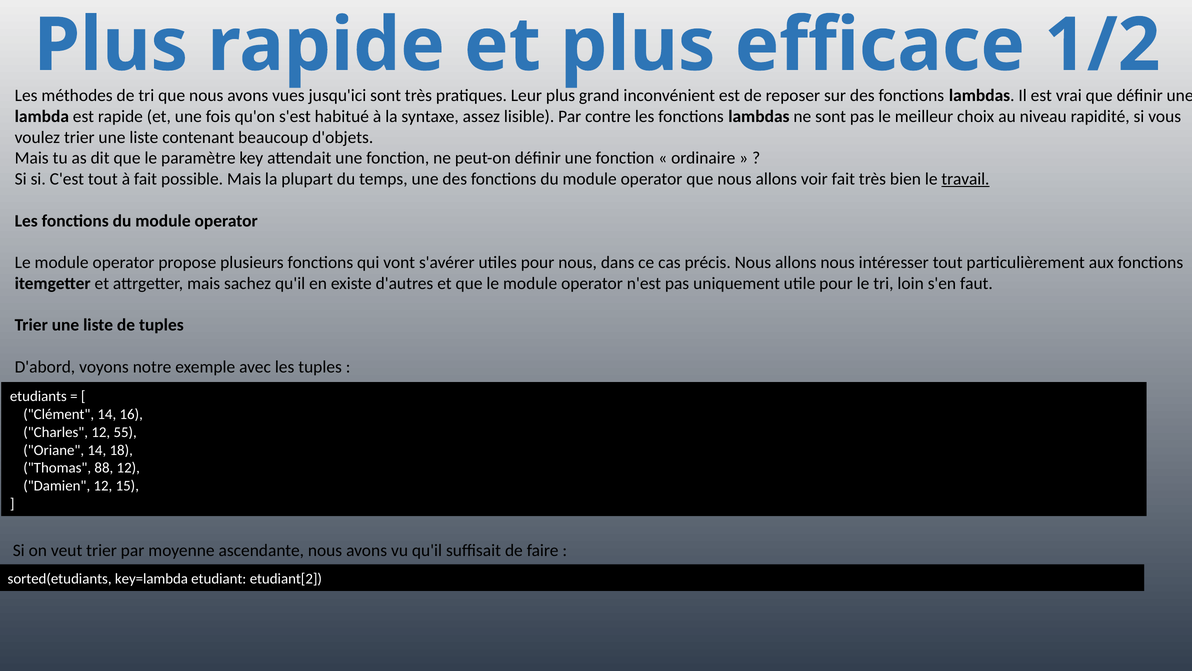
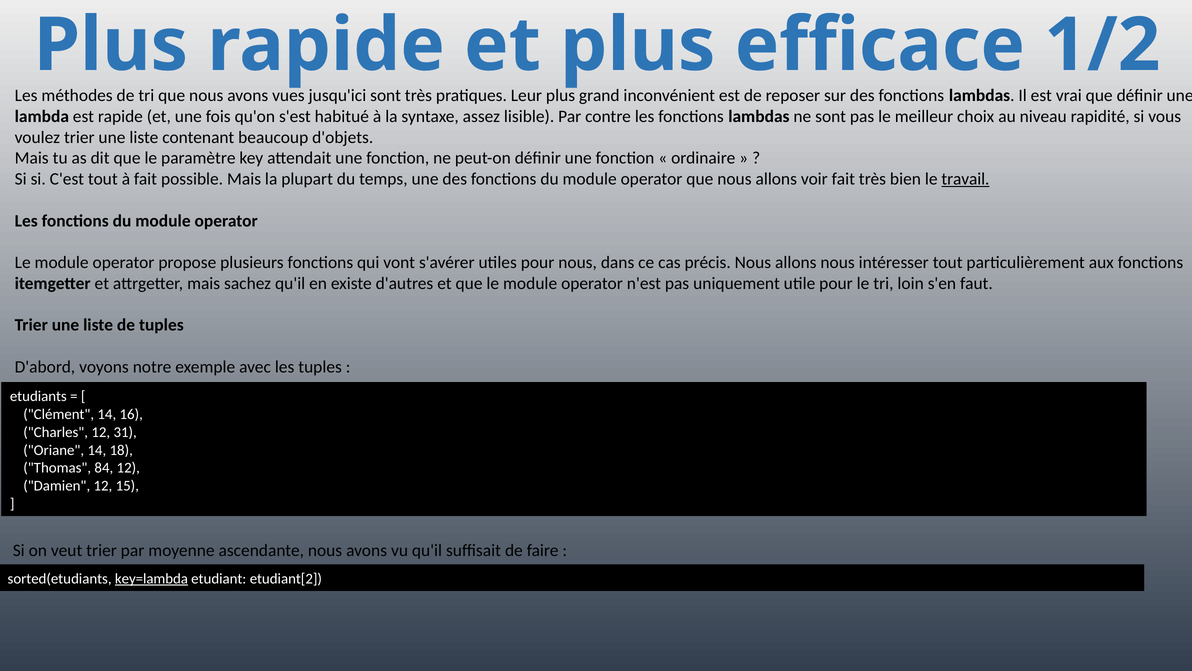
55: 55 -> 31 (125, 432)
88: 88 -> 84 (104, 468)
key=lambda underline: none -> present (151, 578)
